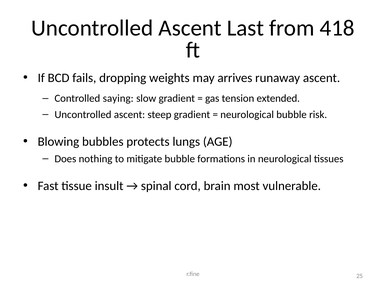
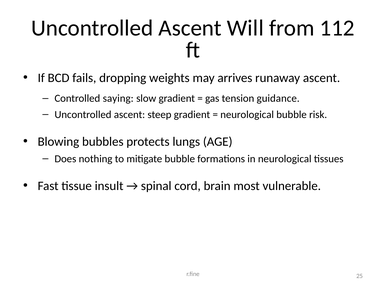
Last: Last -> Will (245, 28)
418: 418 -> 112 (337, 28)
extended: extended -> guidance (278, 99)
